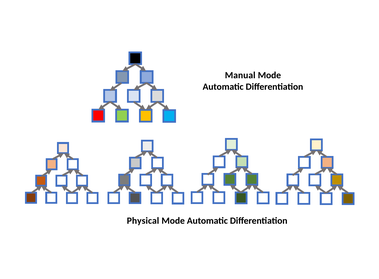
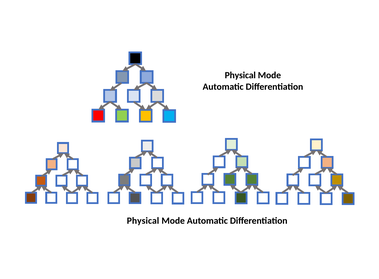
Manual: Manual -> Physical (240, 75)
